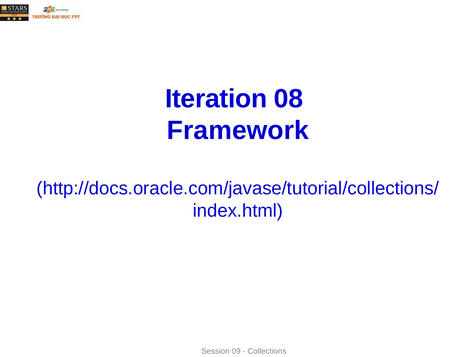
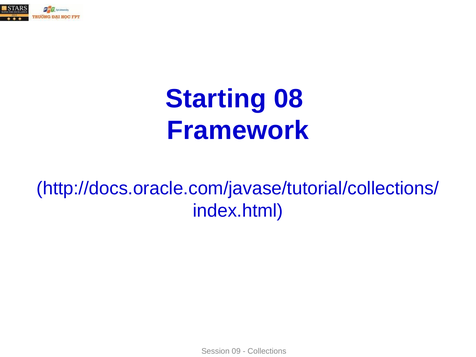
Iteration: Iteration -> Starting (216, 99)
